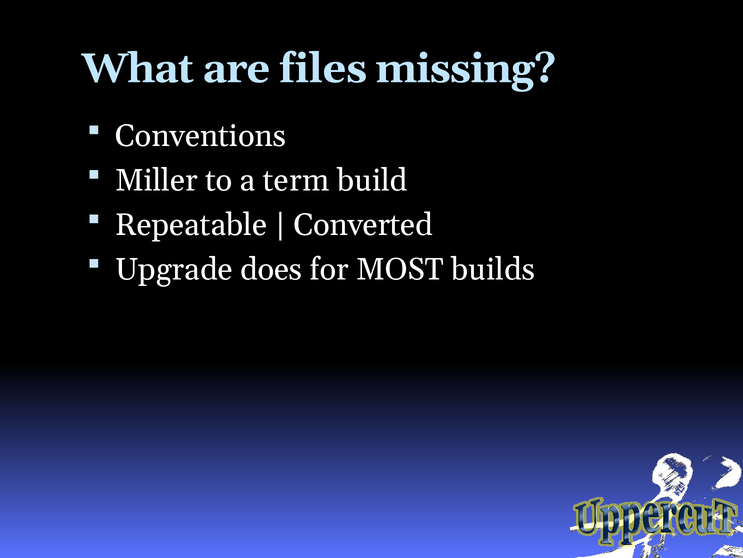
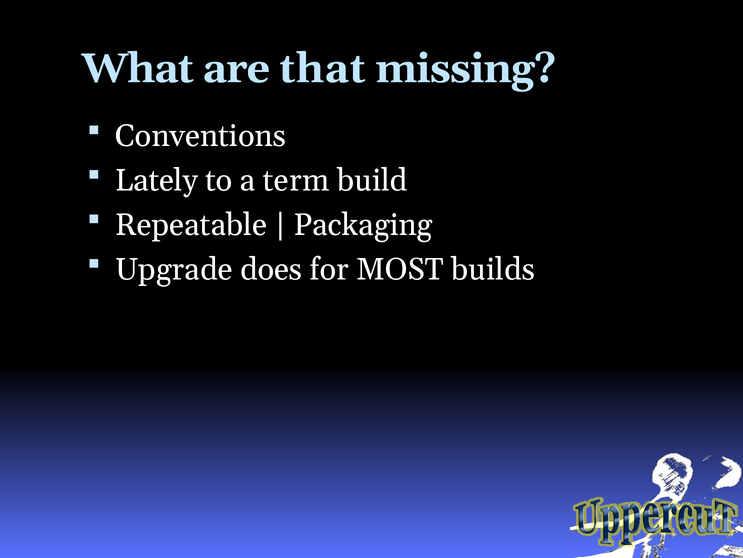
files: files -> that (322, 68)
Miller: Miller -> Lately (156, 180)
Converted: Converted -> Packaging (363, 225)
